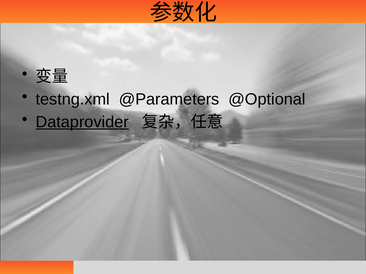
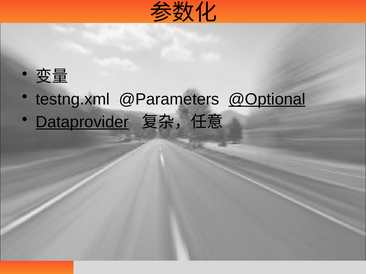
@Optional underline: none -> present (267, 100)
